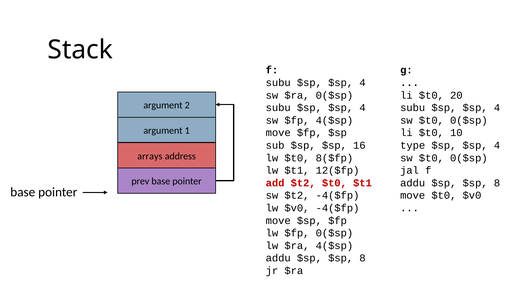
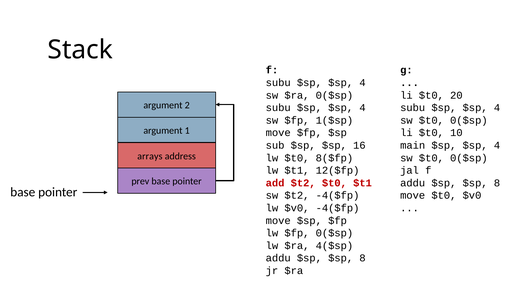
$fp 4($sp: 4($sp -> 1($sp (334, 120)
type: type -> main (413, 145)
